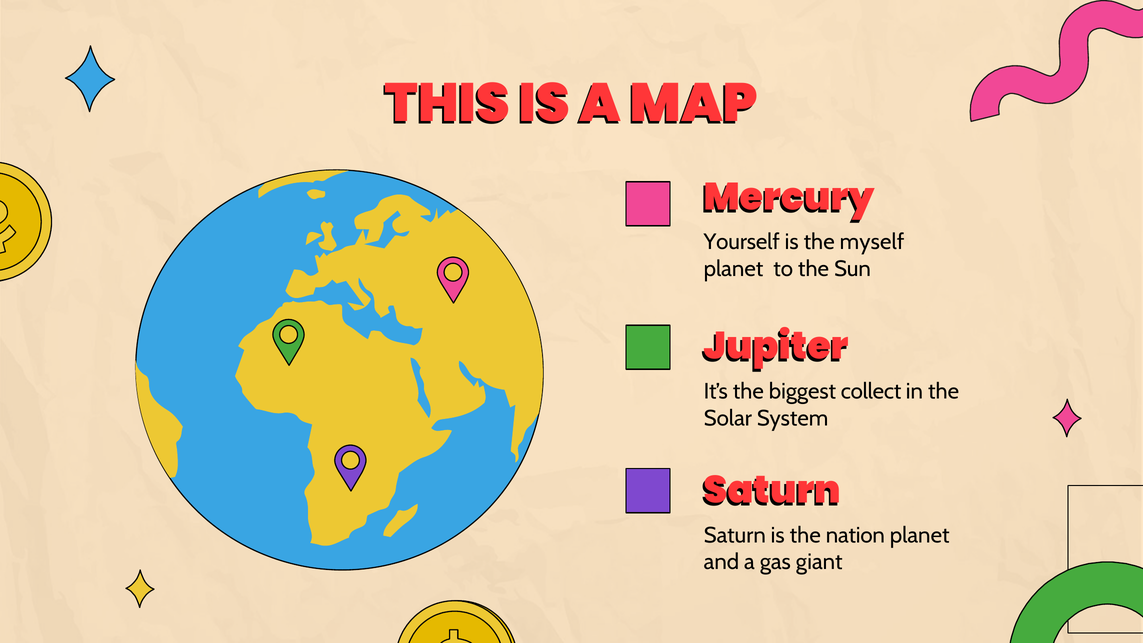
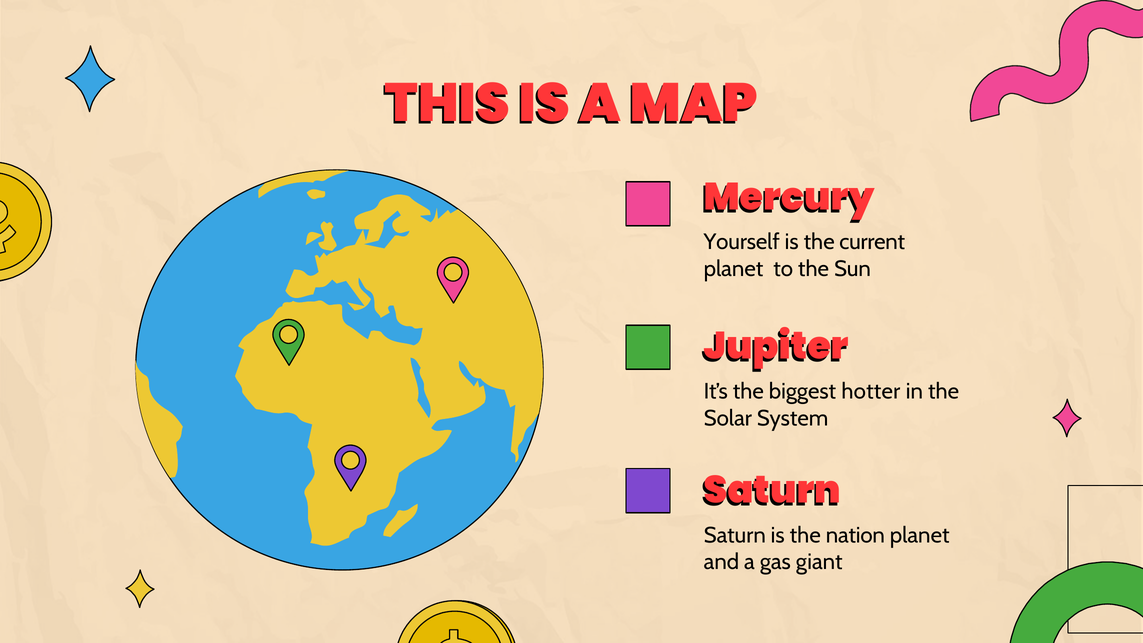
myself: myself -> current (872, 242)
collect: collect -> hotter (871, 391)
